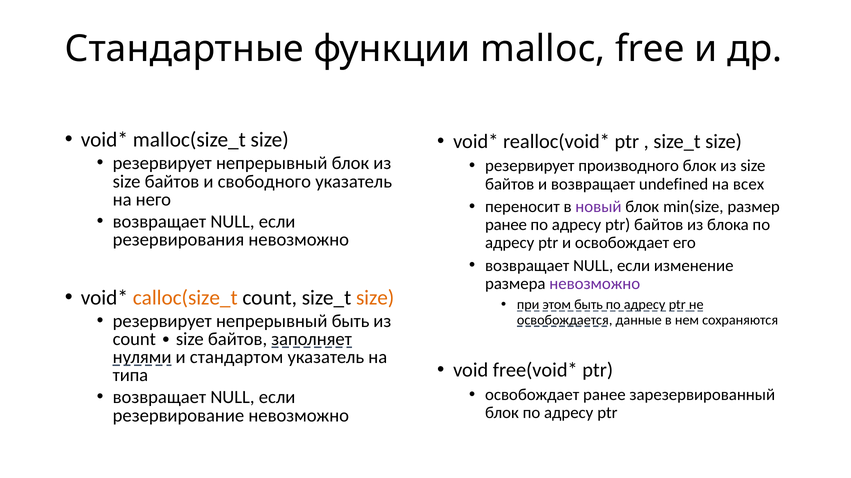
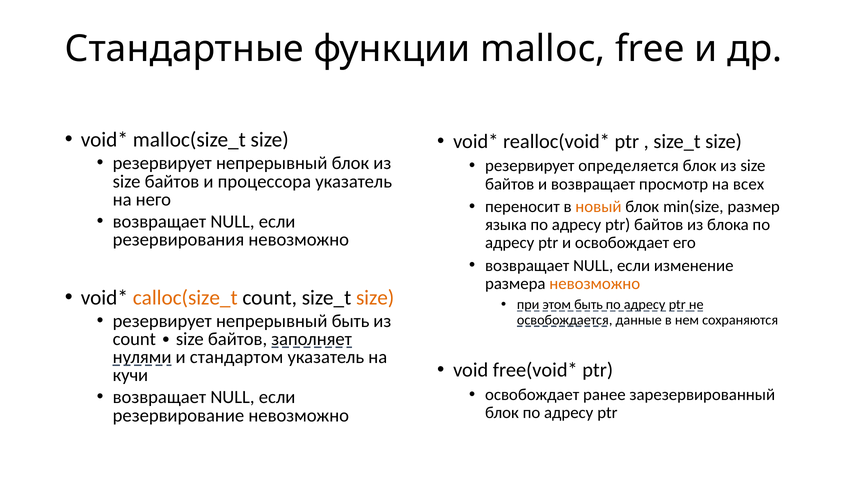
производного: производного -> определяется (629, 166)
свободного: свободного -> процессора (264, 182)
undefined: undefined -> просмотр (674, 184)
новый colour: purple -> orange (598, 207)
ранее: ранее -> языка (506, 225)
невозможно colour: purple -> orange (595, 284)
типа: типа -> кучи (130, 376)
